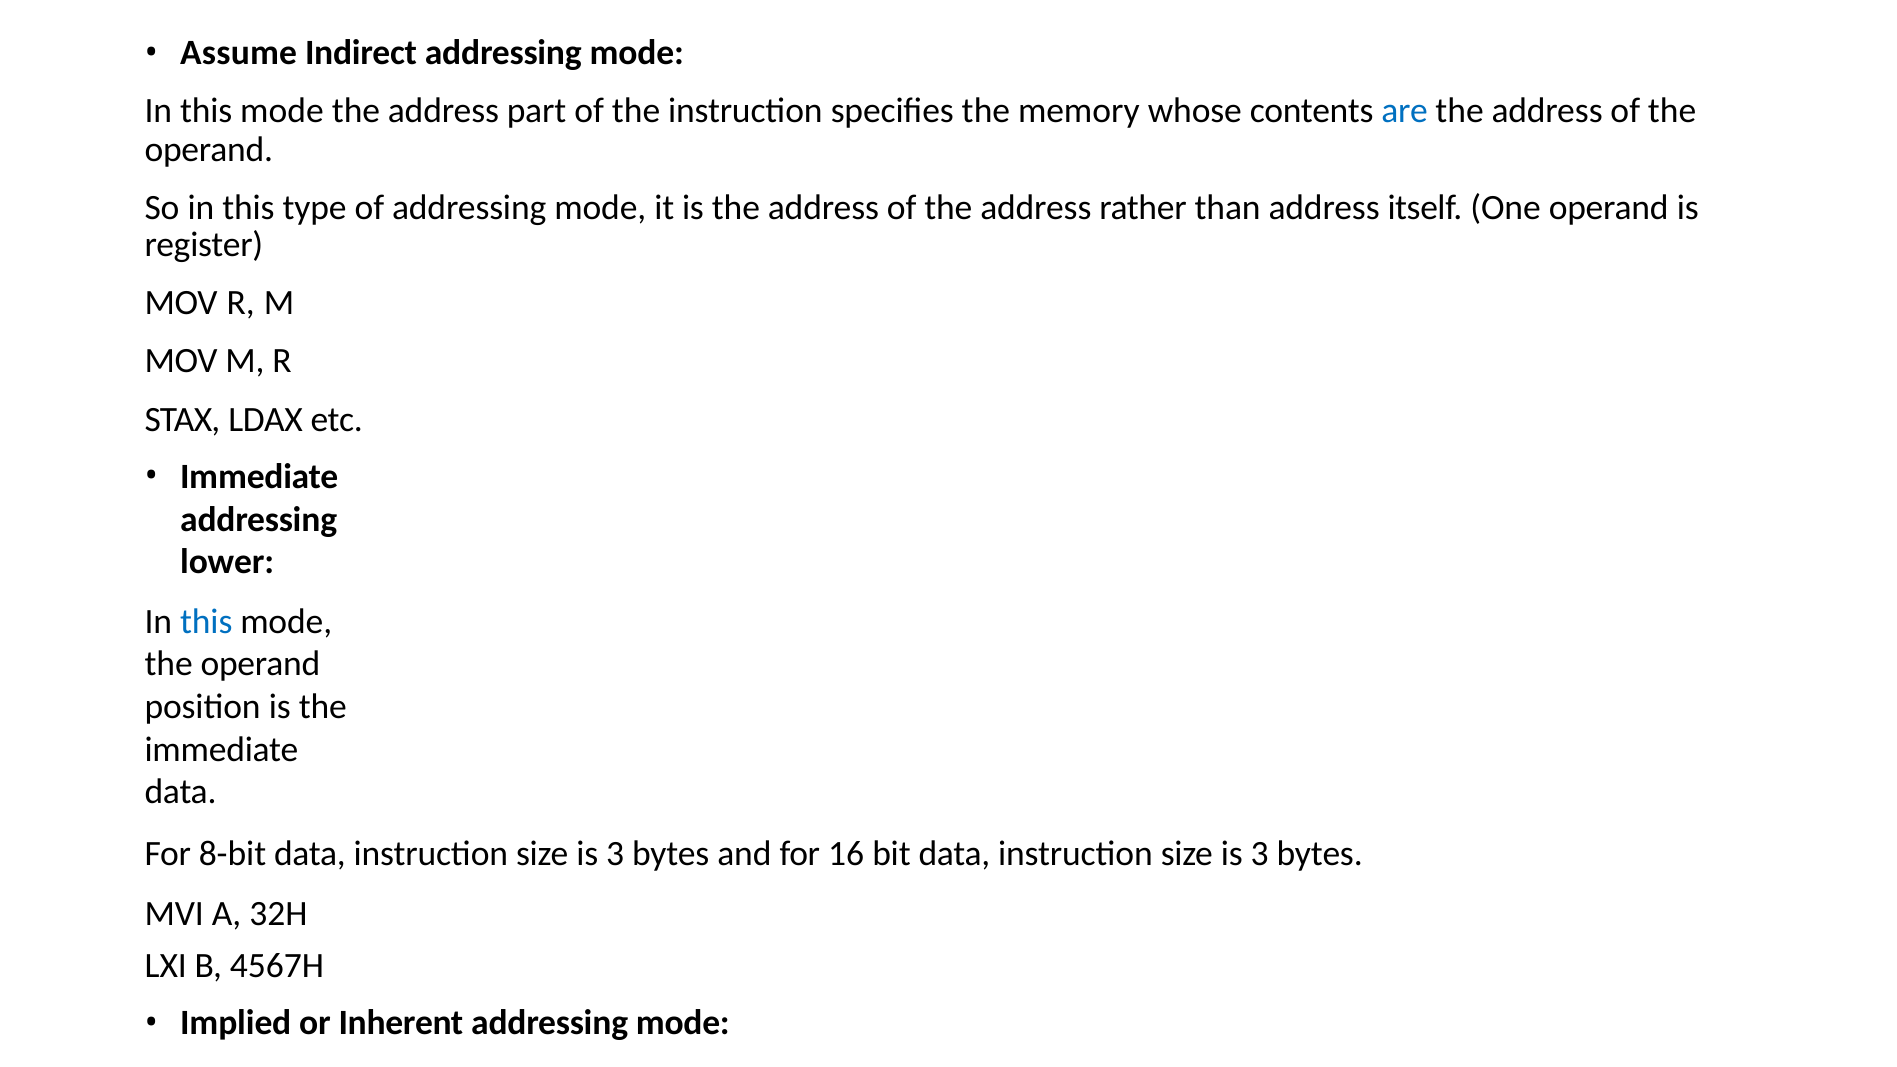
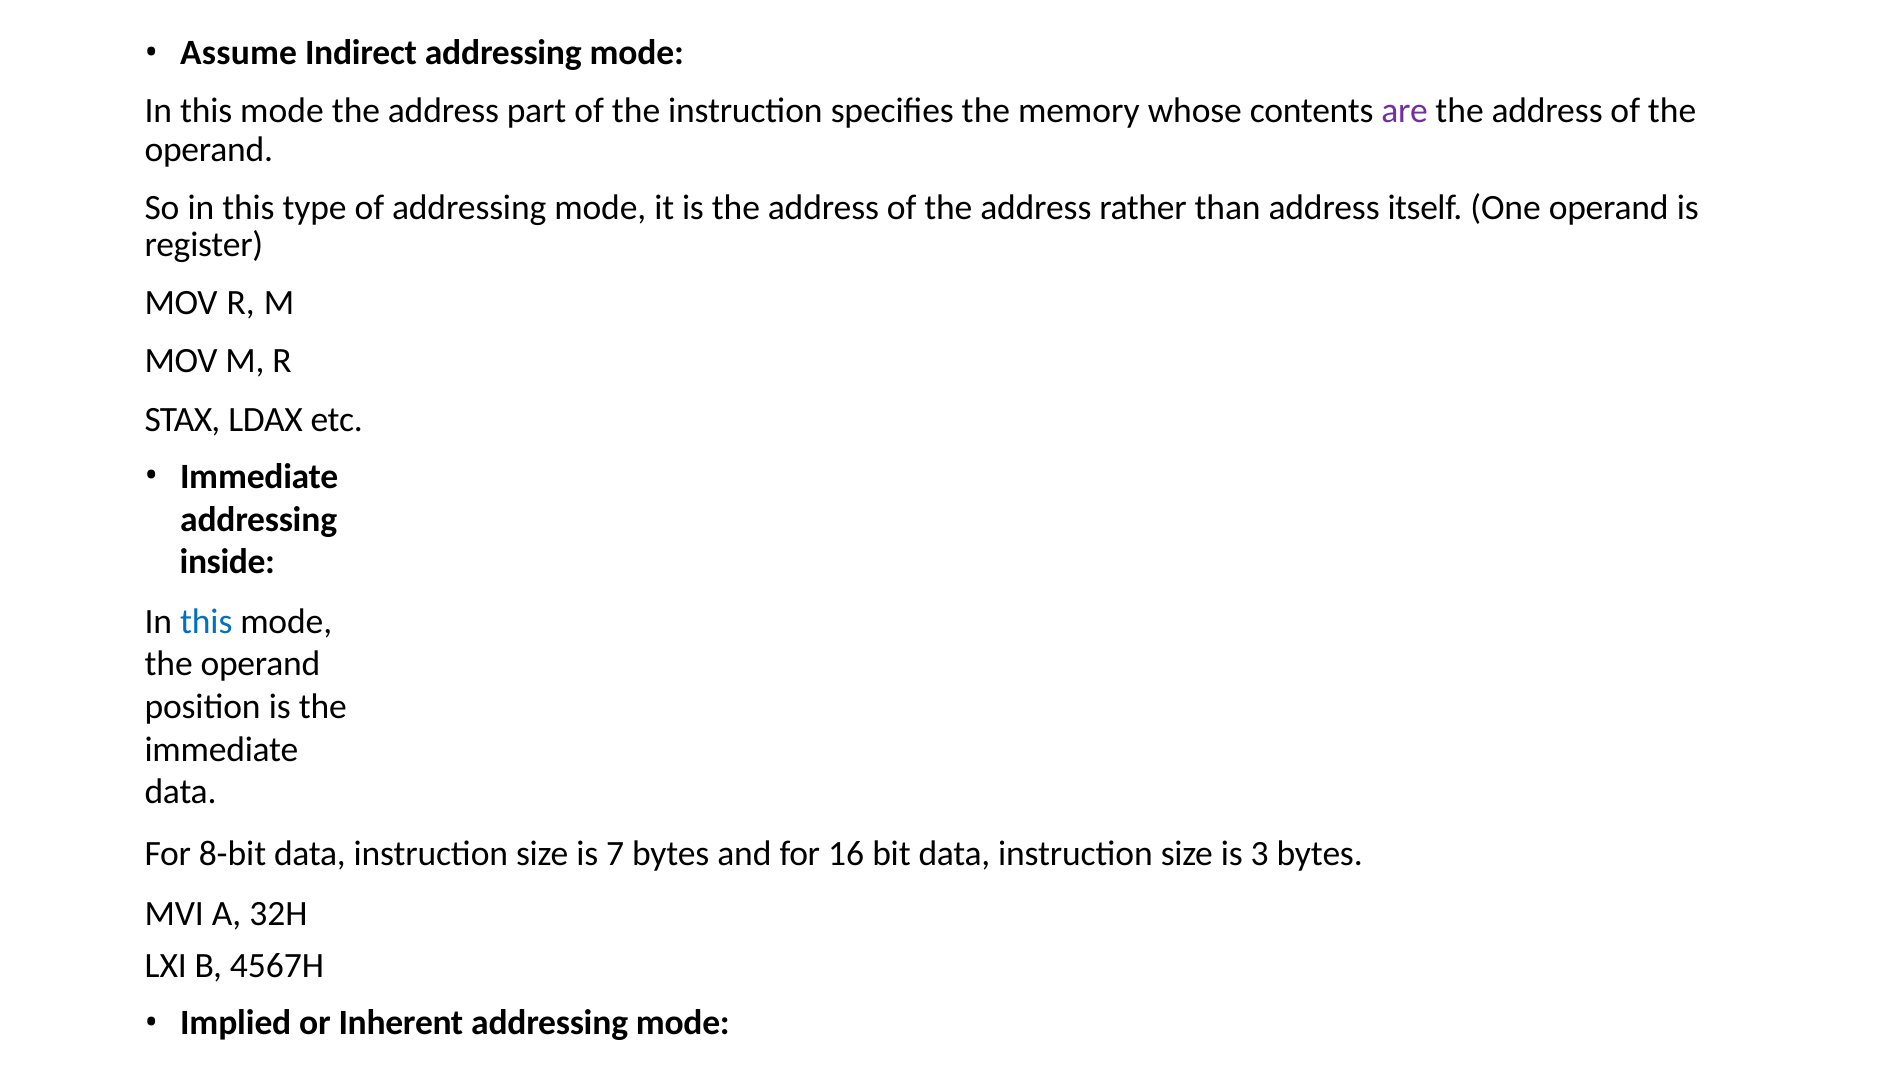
are colour: blue -> purple (1405, 111)
lower: lower -> inside (227, 562)
3: 3 -> 7 (615, 854)
